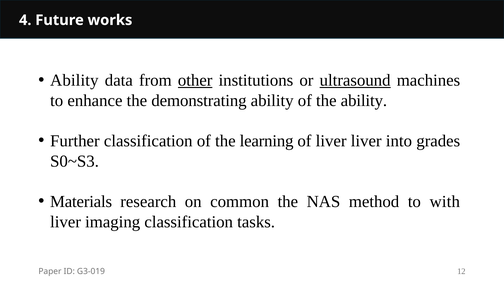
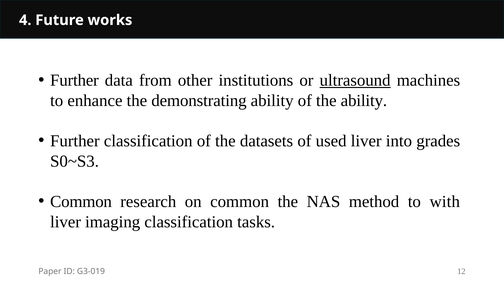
Ability: Ability -> Further (74, 80)
other underline: present -> none (195, 80)
learning: learning -> datasets (267, 141)
of liver: liver -> used (331, 141)
Materials: Materials -> Common (81, 201)
